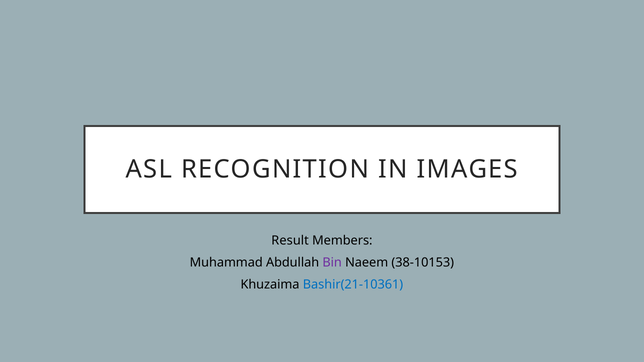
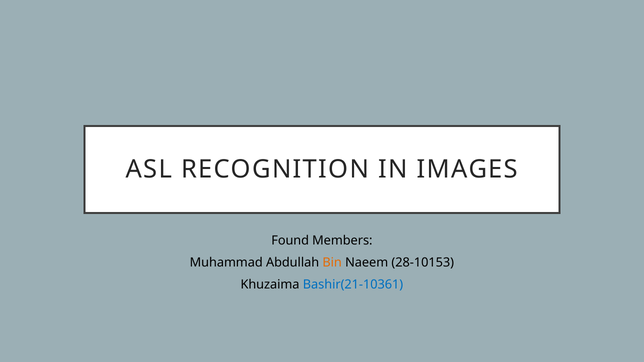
Result: Result -> Found (290, 241)
Bin colour: purple -> orange (332, 263)
38-10153: 38-10153 -> 28-10153 (423, 263)
